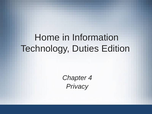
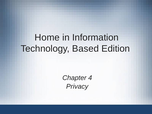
Duties: Duties -> Based (85, 49)
